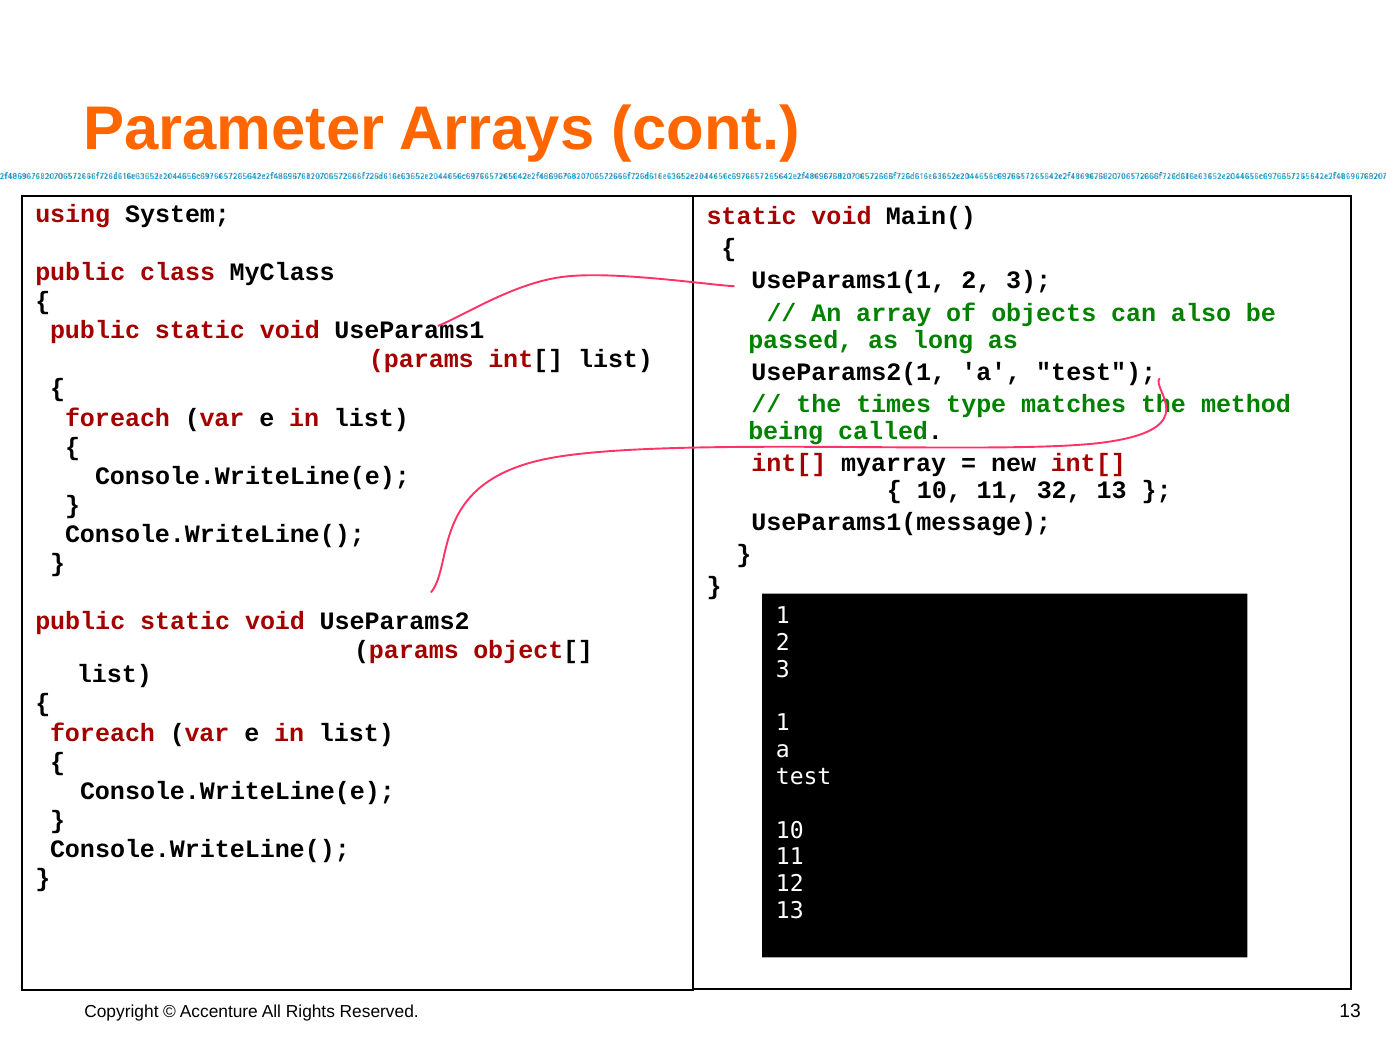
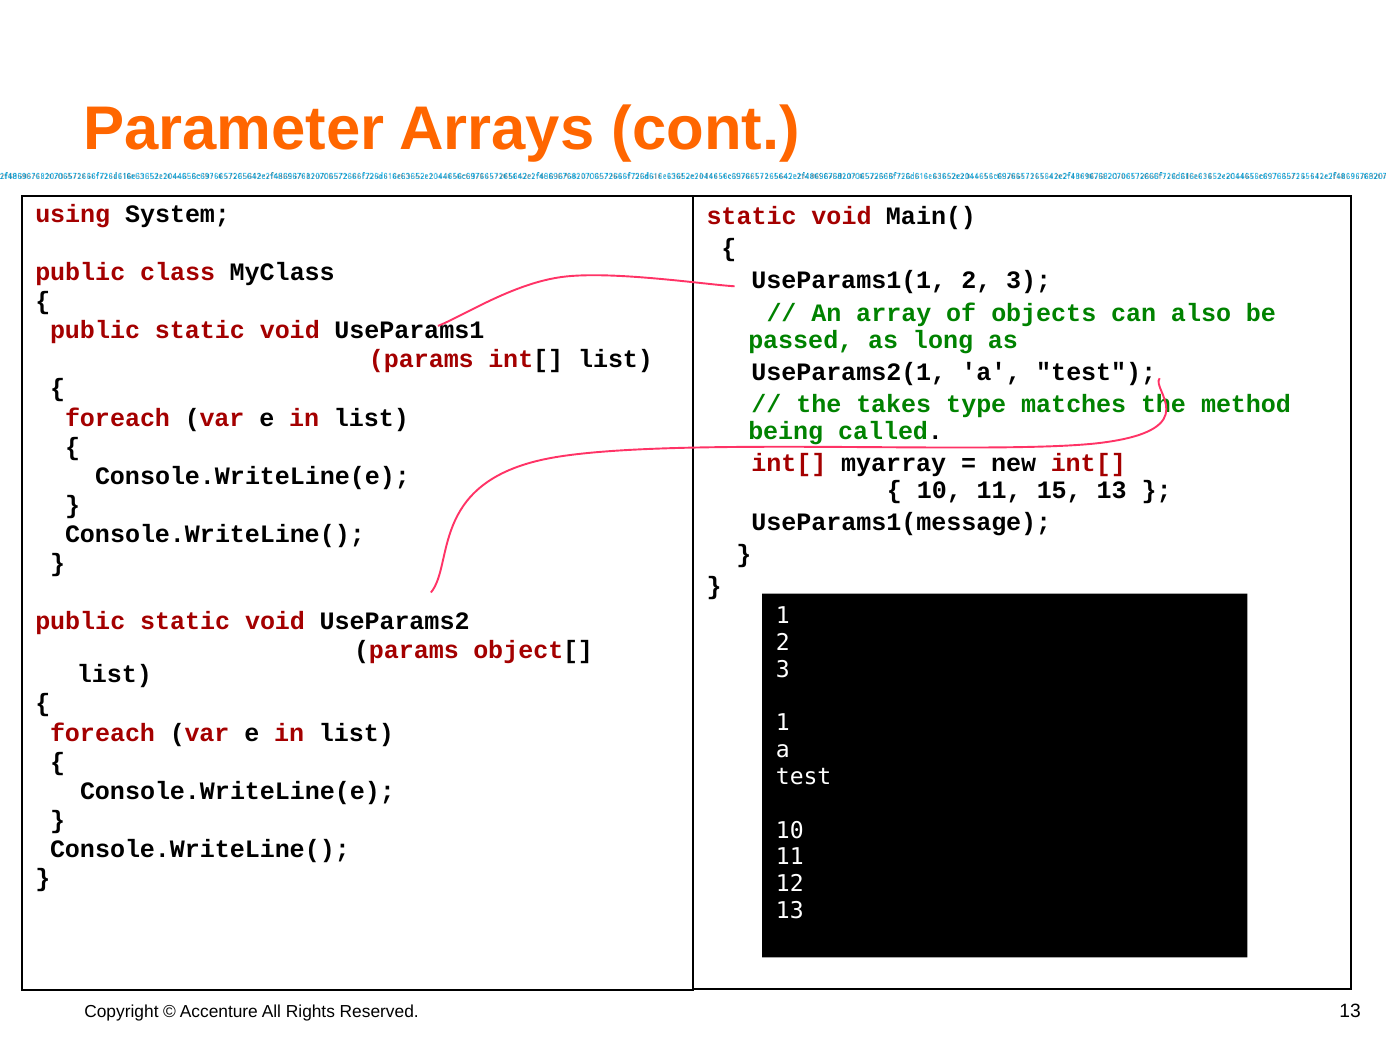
times: times -> takes (894, 404)
32: 32 -> 15 (1059, 490)
